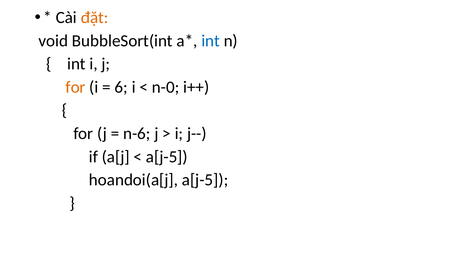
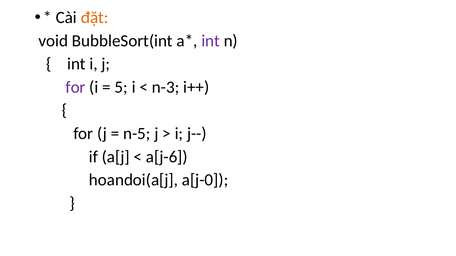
int colour: blue -> purple (211, 41)
for colour: orange -> purple (76, 87)
6: 6 -> 5 (121, 87)
n-0: n-0 -> n-3 (166, 87)
n-6: n-6 -> n-5 (137, 134)
a[j-5: a[j-5 -> a[j-6 (167, 157)
hoandoi(a[j a[j-5: a[j-5 -> a[j-0 (205, 180)
